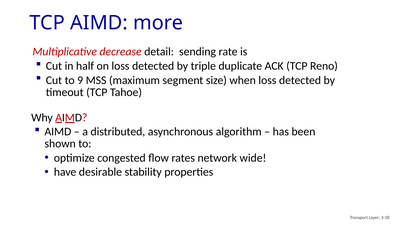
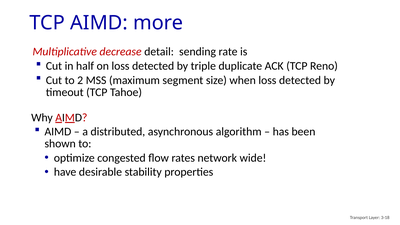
9: 9 -> 2 (80, 80)
